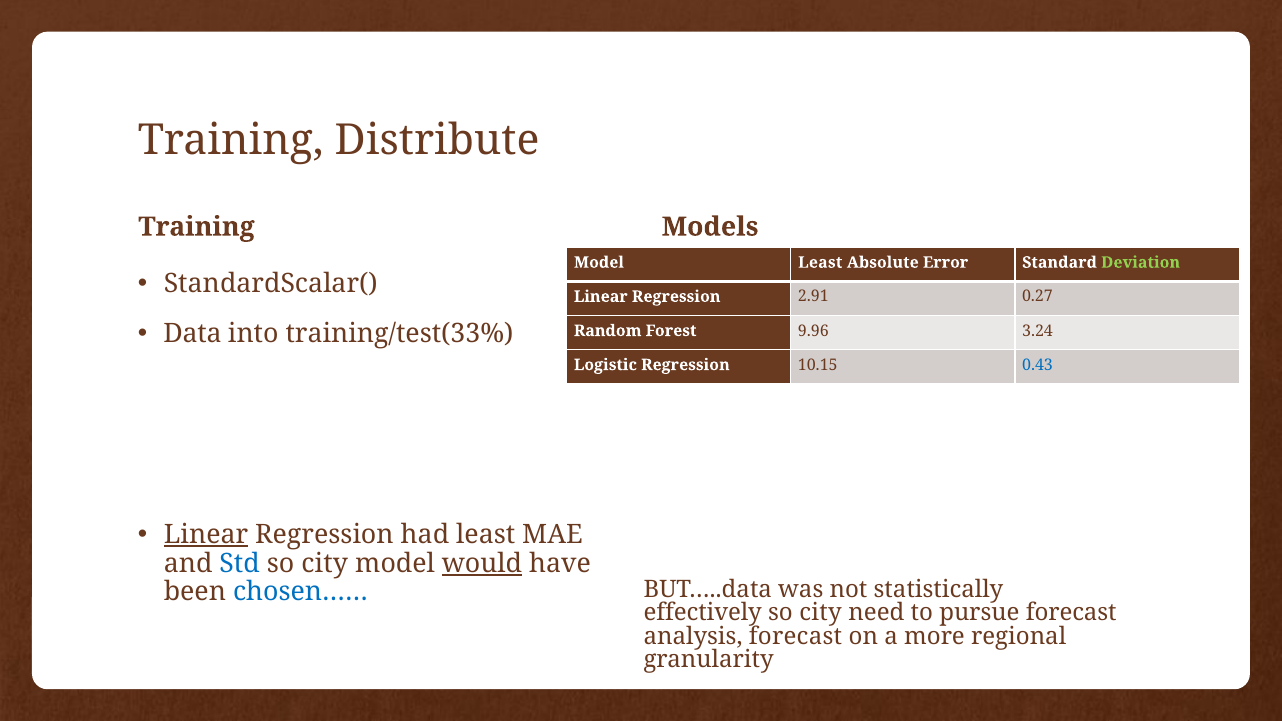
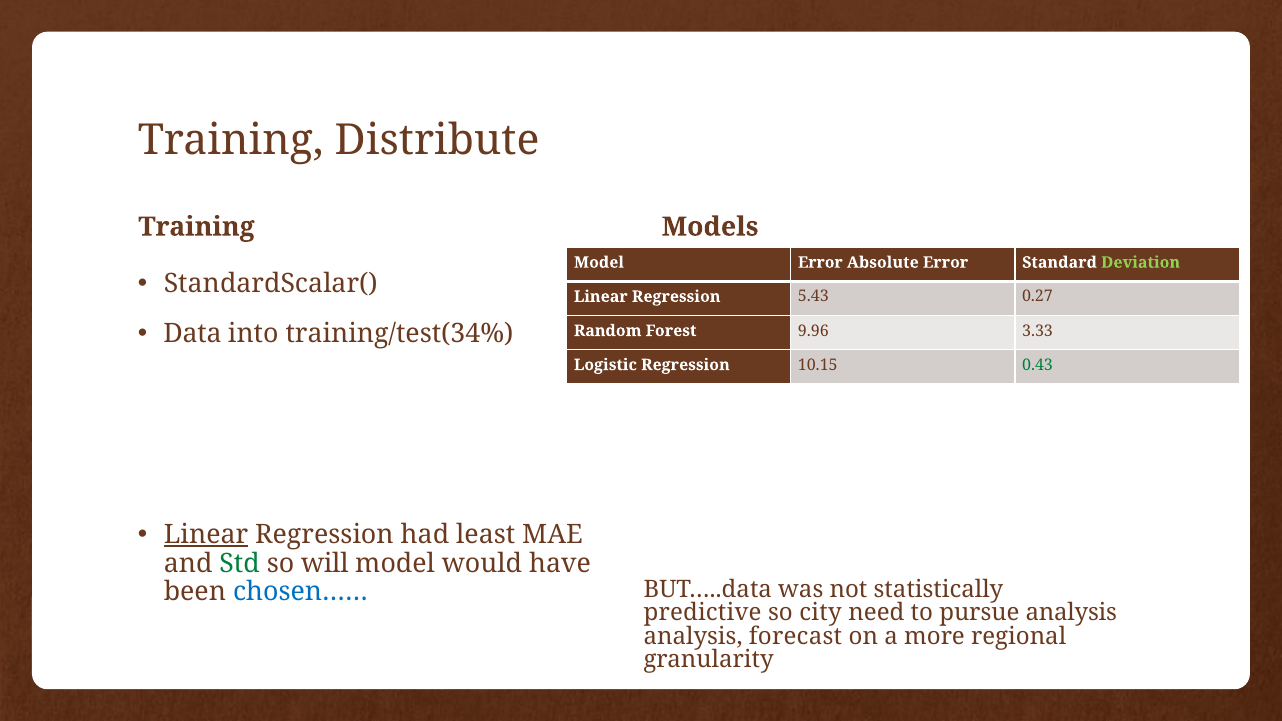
Model Least: Least -> Error (820, 263)
2.91: 2.91 -> 5.43 (813, 297)
training/test(33%: training/test(33% -> training/test(34% (400, 334)
3.24: 3.24 -> 3.33 (1038, 331)
0.43 colour: blue -> green (1038, 365)
Std colour: blue -> green (240, 563)
city: city -> will (325, 563)
would underline: present -> none (482, 563)
effectively: effectively -> predictive (703, 613)
pursue forecast: forecast -> analysis (1071, 613)
